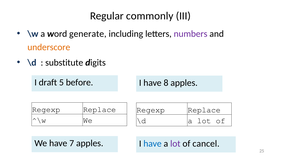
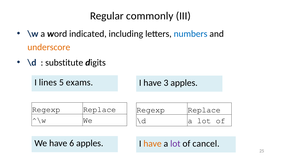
generate: generate -> indicated (88, 34)
numbers colour: purple -> blue (191, 34)
draft: draft -> lines (48, 83)
before: before -> exams (79, 83)
8: 8 -> 3 (166, 83)
7: 7 -> 6 (72, 143)
have colour: blue -> orange (153, 144)
